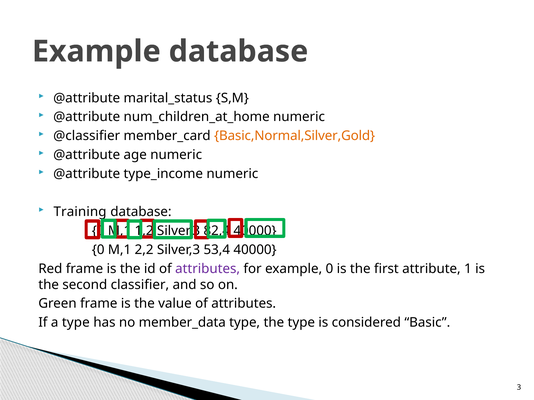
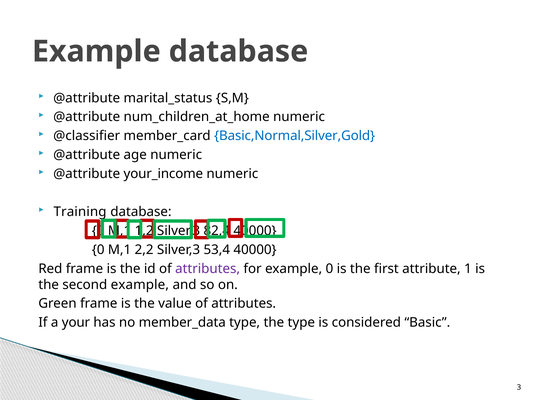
Basic,Normal,Silver,Gold colour: orange -> blue (295, 136)
type_income: type_income -> your_income (163, 174)
second classifier: classifier -> example (140, 285)
a type: type -> your (76, 323)
